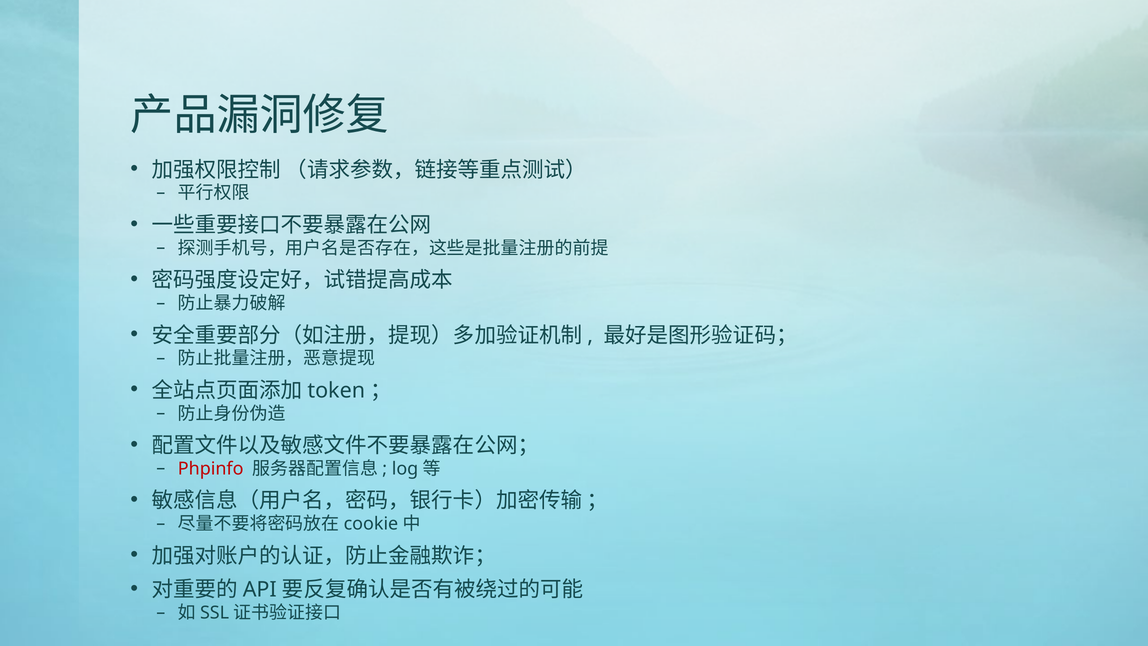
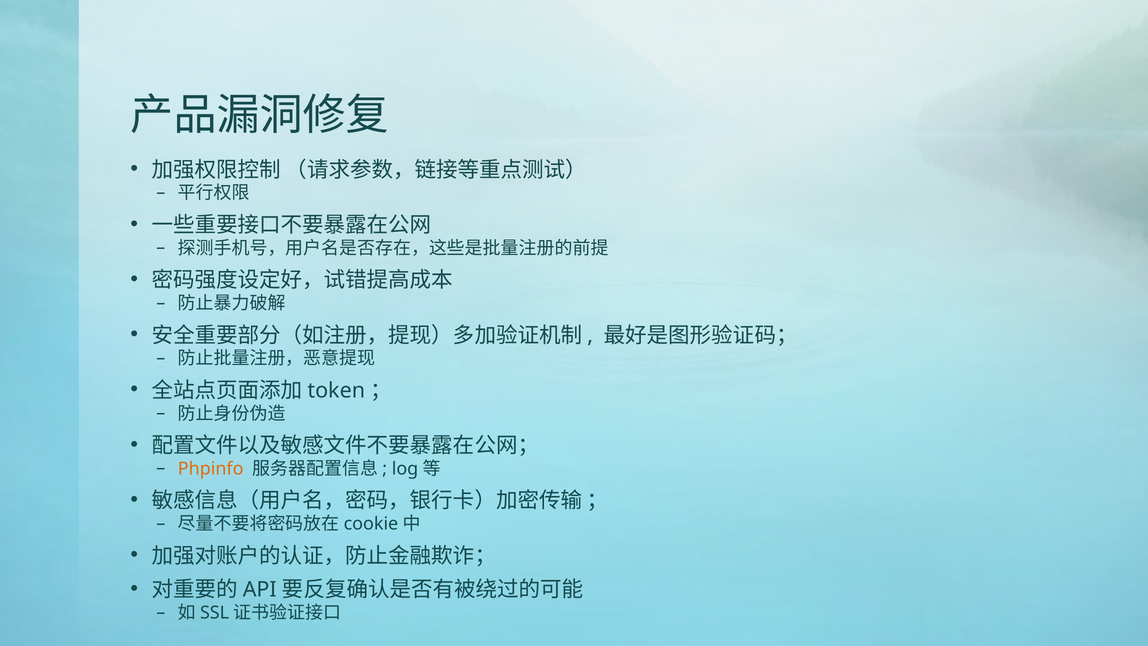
Phpinfo colour: red -> orange (211, 469)
